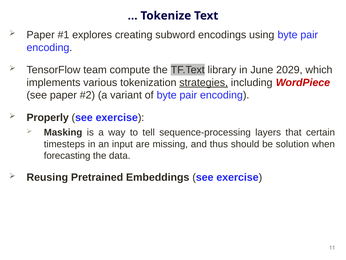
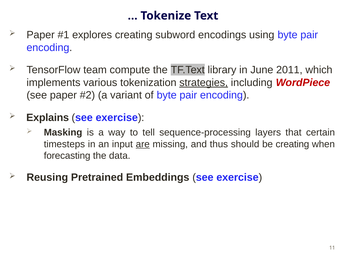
2029: 2029 -> 2011 (289, 70)
Properly: Properly -> Explains (48, 117)
are underline: none -> present (143, 144)
be solution: solution -> creating (292, 144)
